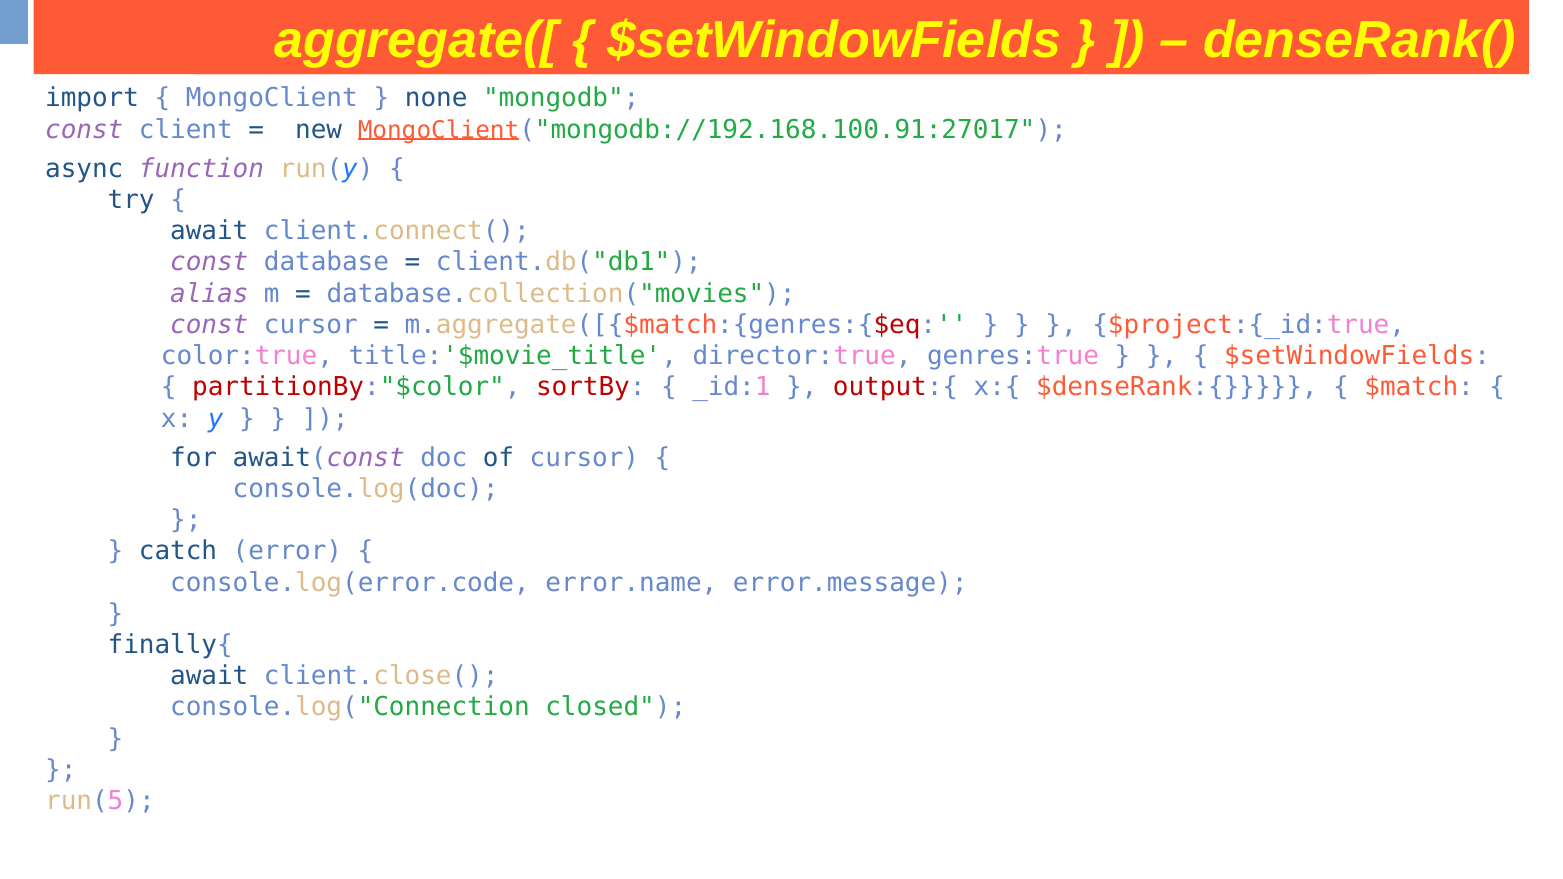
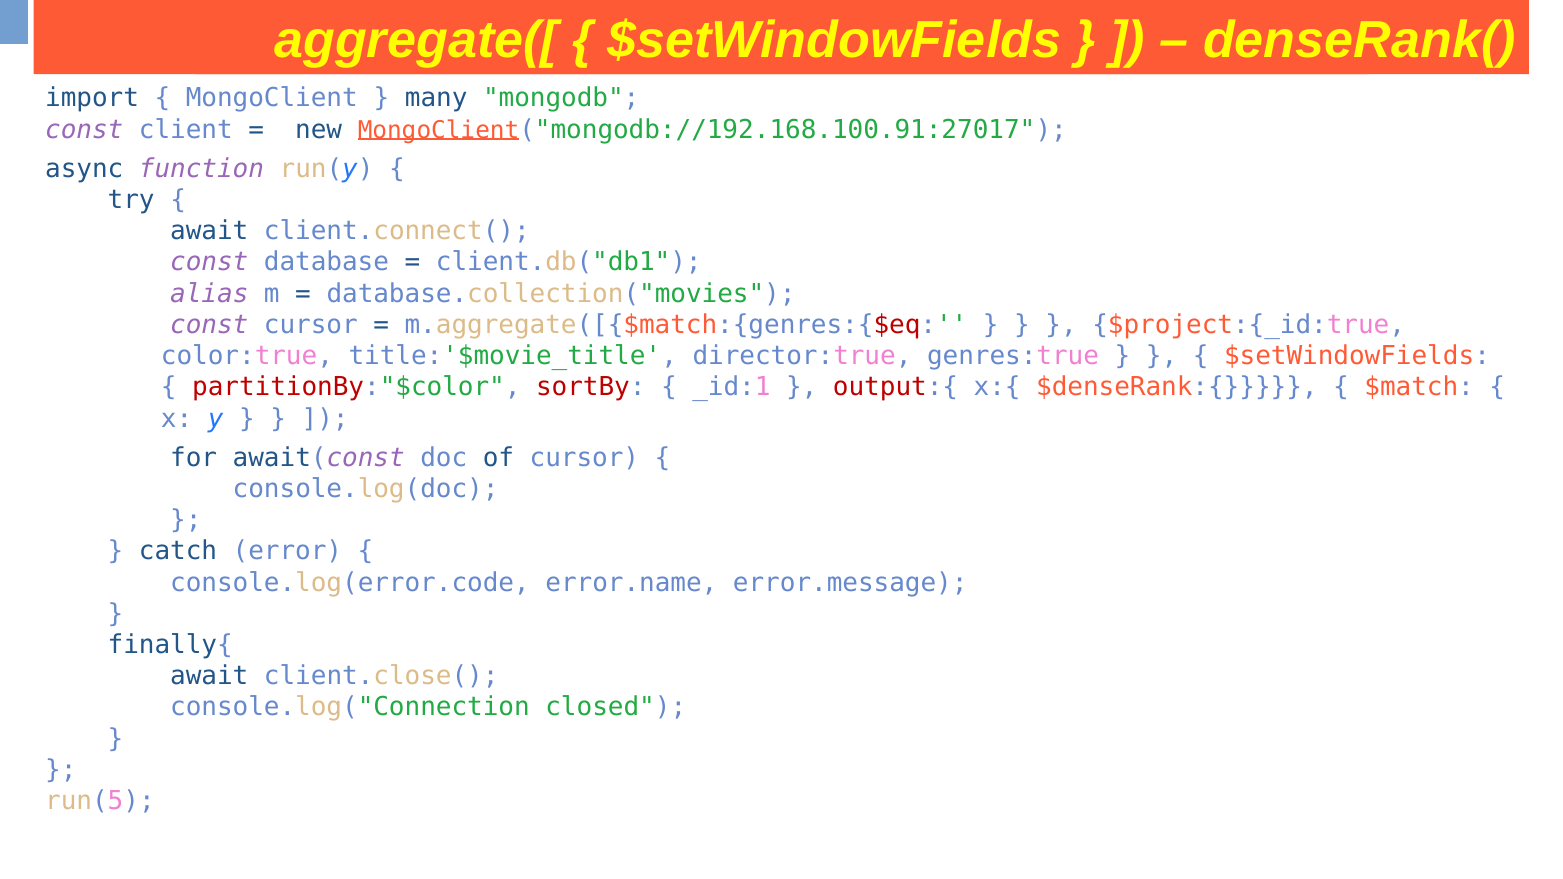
none: none -> many (436, 98)
